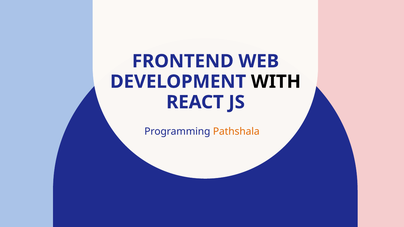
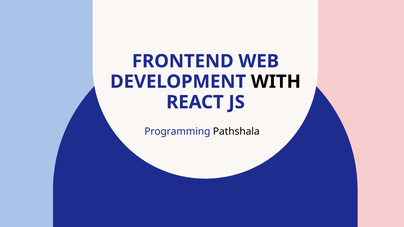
Pathshala colour: orange -> black (236, 132)
